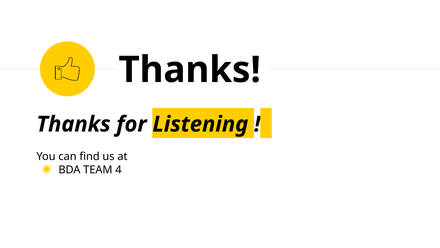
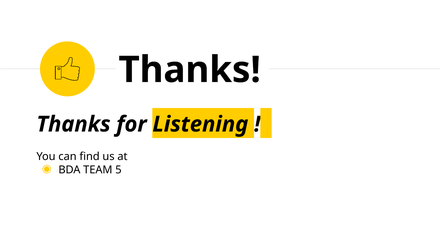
4: 4 -> 5 (118, 169)
